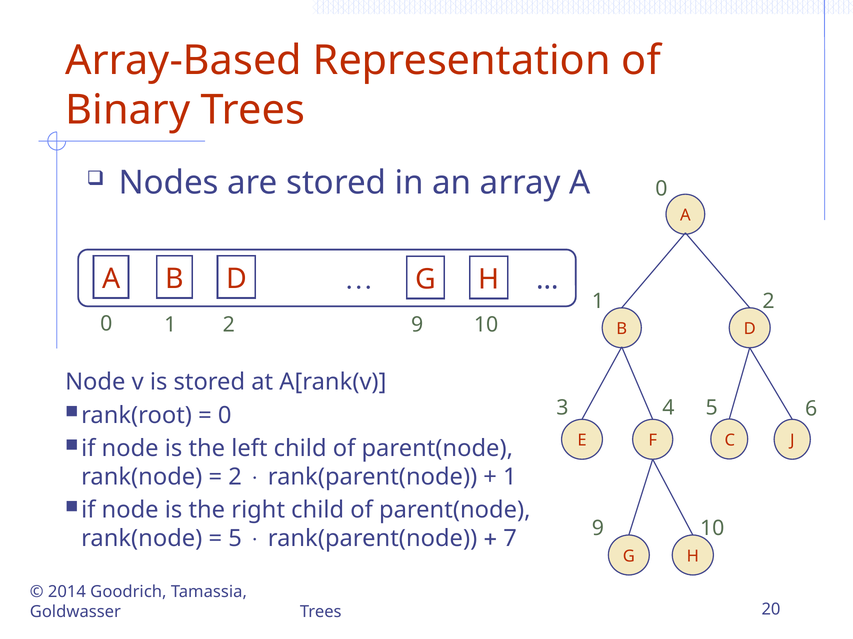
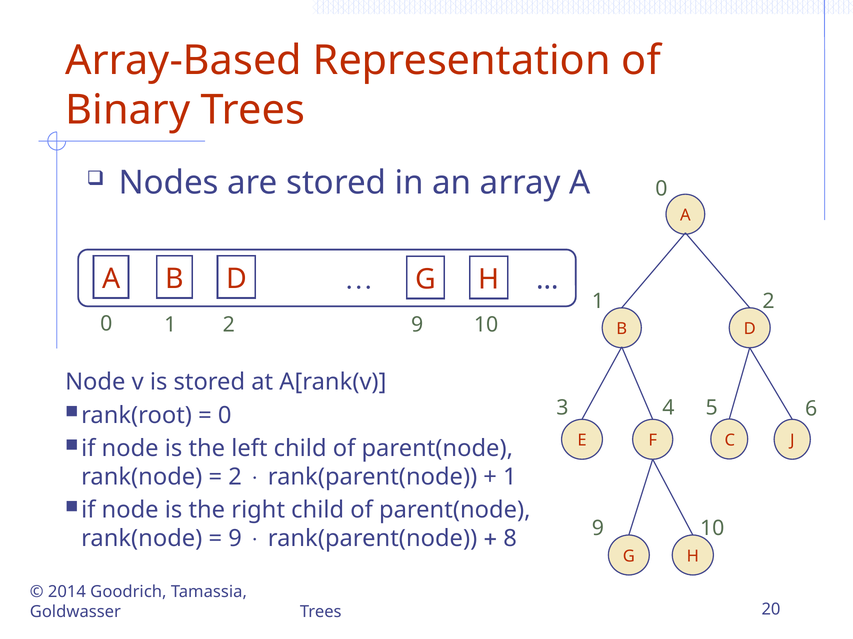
5: 5 -> 9 (235, 539)
7: 7 -> 8 (510, 539)
